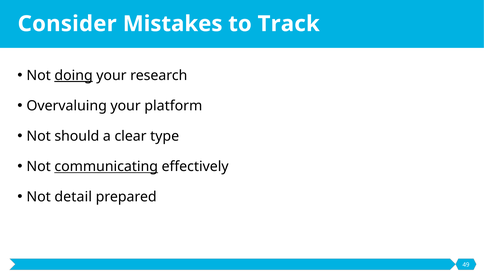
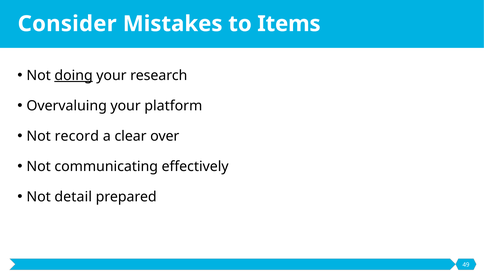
Track: Track -> Items (289, 24)
should: should -> record (77, 136)
type: type -> over (165, 136)
communicating underline: present -> none (106, 167)
